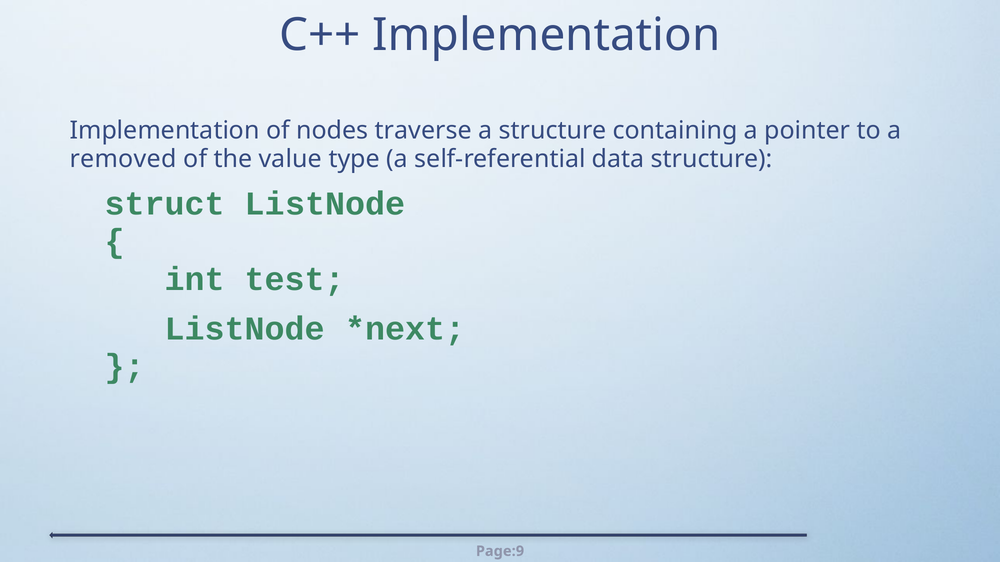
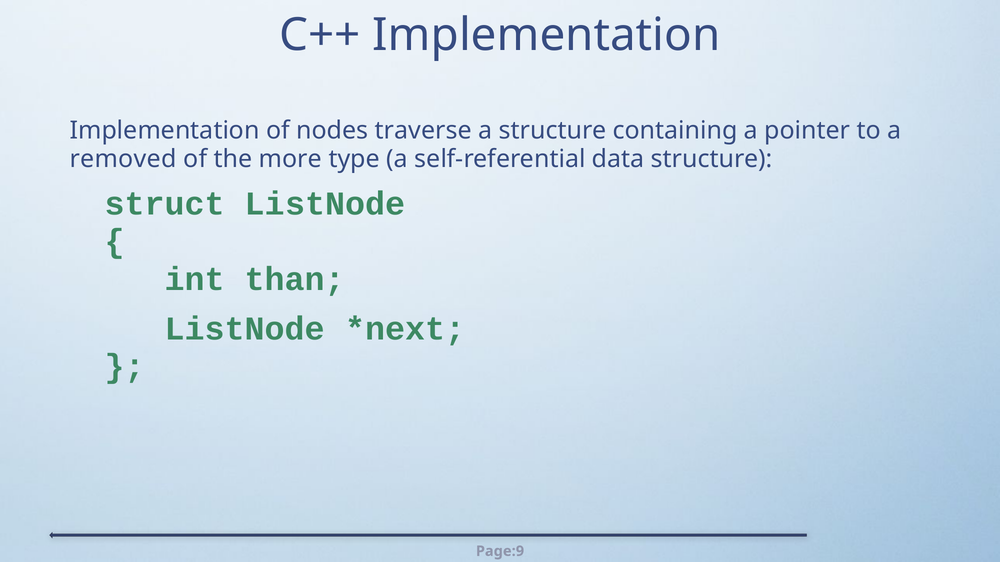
value: value -> more (290, 159)
test: test -> than (295, 280)
